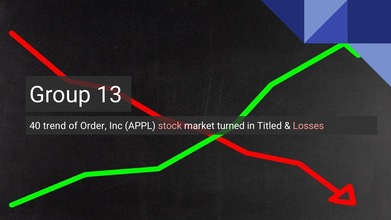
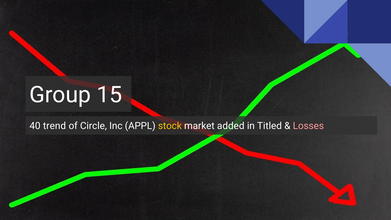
13: 13 -> 15 (109, 95)
Order: Order -> Circle (93, 126)
stock colour: pink -> yellow (170, 126)
turned: turned -> added (231, 126)
